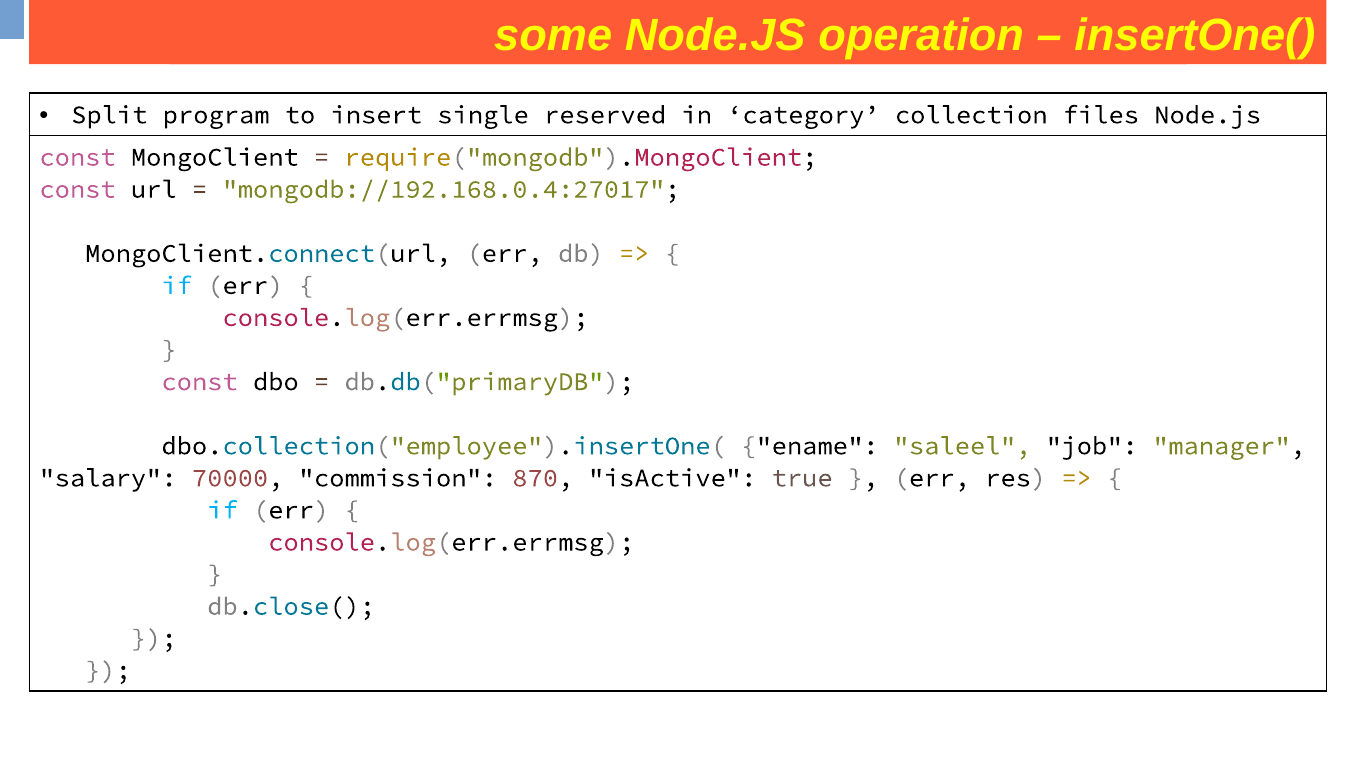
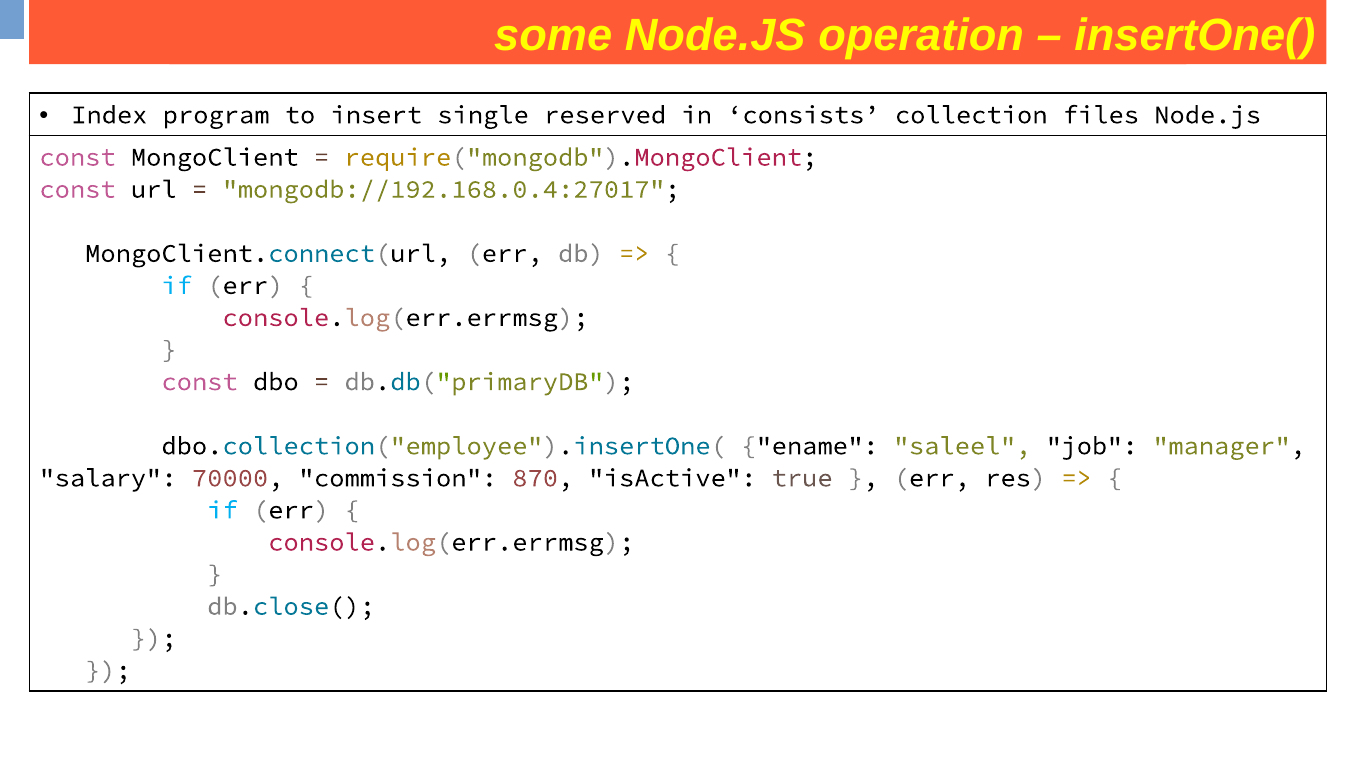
Split: Split -> Index (109, 115)
category: category -> consists (803, 115)
